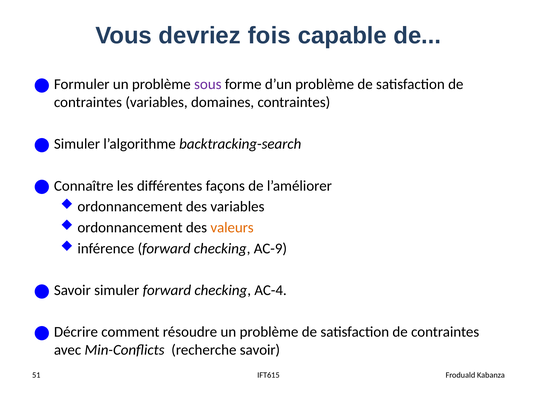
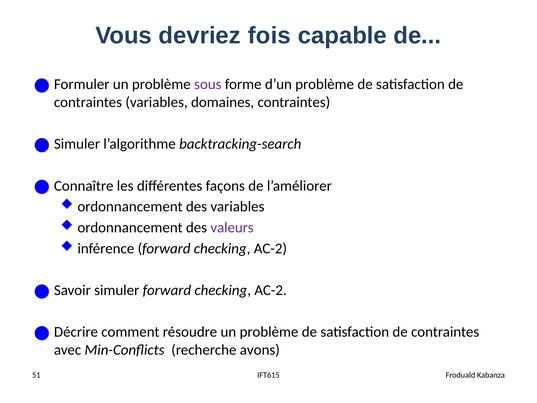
valeurs colour: orange -> purple (232, 227)
inférence forward checking AC-9: AC-9 -> AC-2 (270, 248)
simuler forward checking AC-4: AC-4 -> AC-2 (271, 290)
recherche savoir: savoir -> avons (260, 350)
